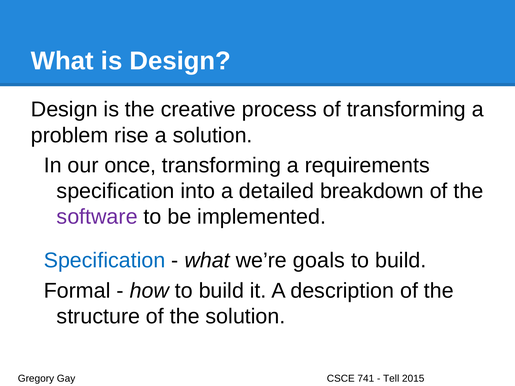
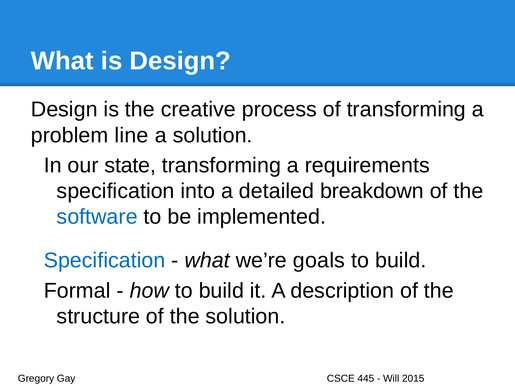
rise: rise -> line (131, 135)
once: once -> state (130, 165)
software colour: purple -> blue (97, 217)
741: 741 -> 445 (366, 379)
Tell: Tell -> Will (391, 379)
